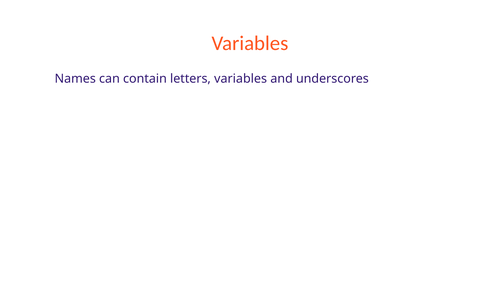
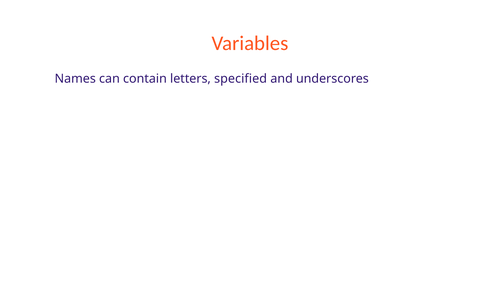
letters variables: variables -> specified (241, 79)
